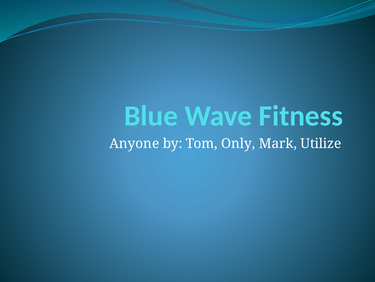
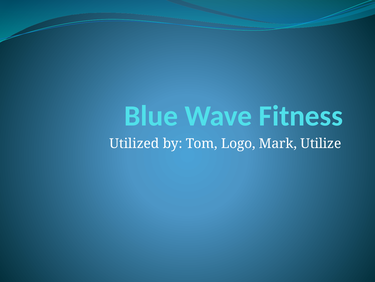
Anyone: Anyone -> Utilized (134, 143)
Only: Only -> Logo (238, 143)
